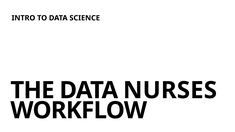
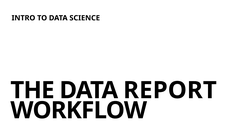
NURSES: NURSES -> REPORT (170, 90)
